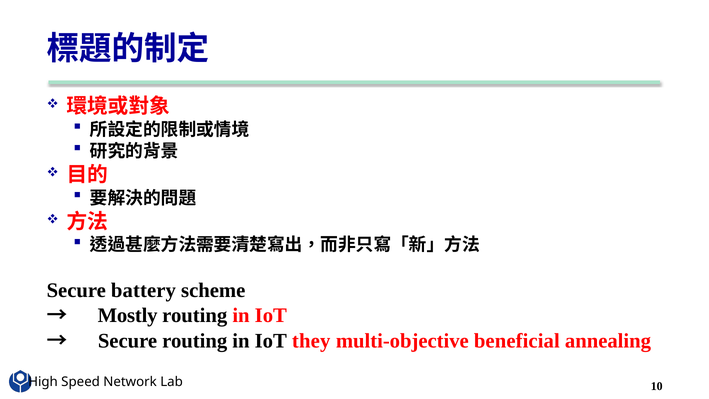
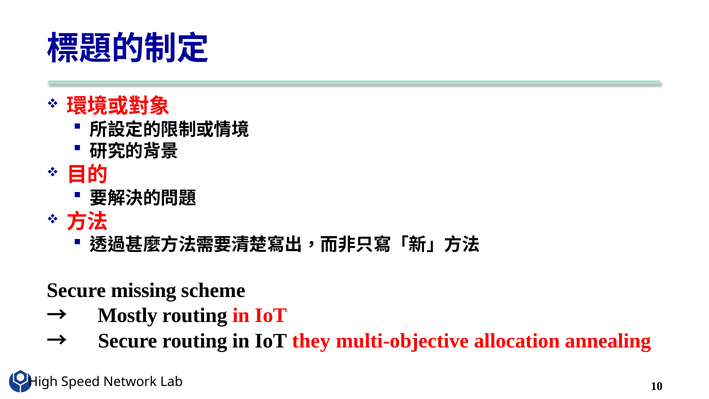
battery: battery -> missing (144, 290)
beneficial: beneficial -> allocation (517, 341)
